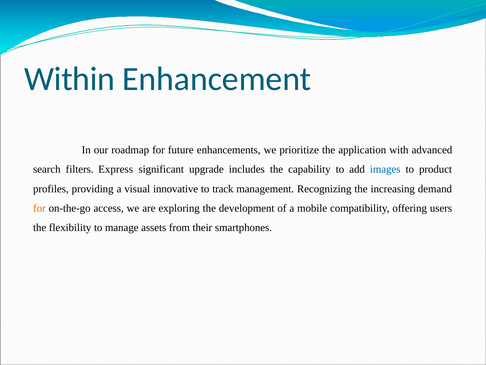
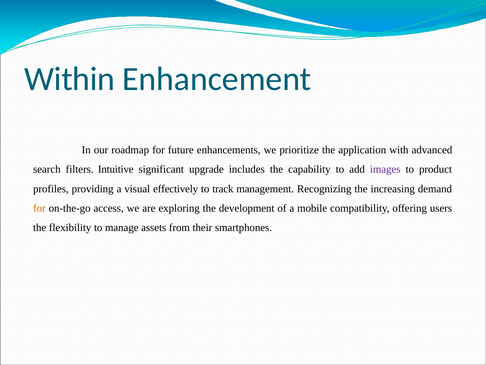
Express: Express -> Intuitive (116, 169)
images colour: blue -> purple (385, 169)
innovative: innovative -> effectively (176, 189)
